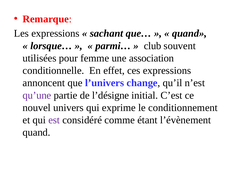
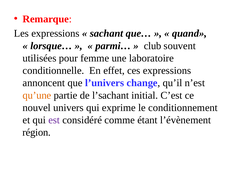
association: association -> laboratoire (151, 58)
qu’une colour: purple -> orange (37, 95)
l’désigne: l’désigne -> l’sachant (111, 95)
quand: quand -> région (37, 132)
